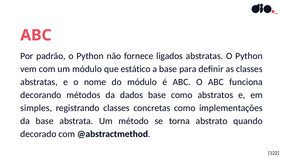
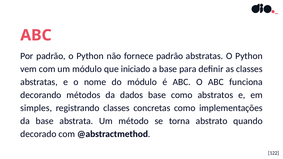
fornece ligados: ligados -> padrão (170, 56)
estático: estático -> iniciado (136, 69)
